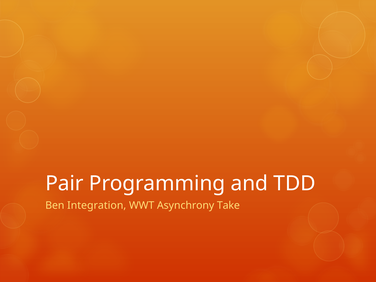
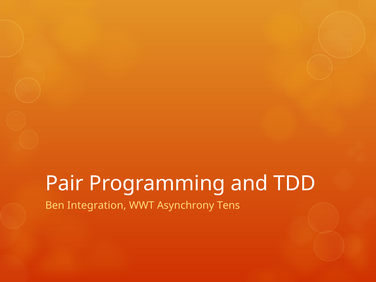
Take: Take -> Tens (228, 205)
